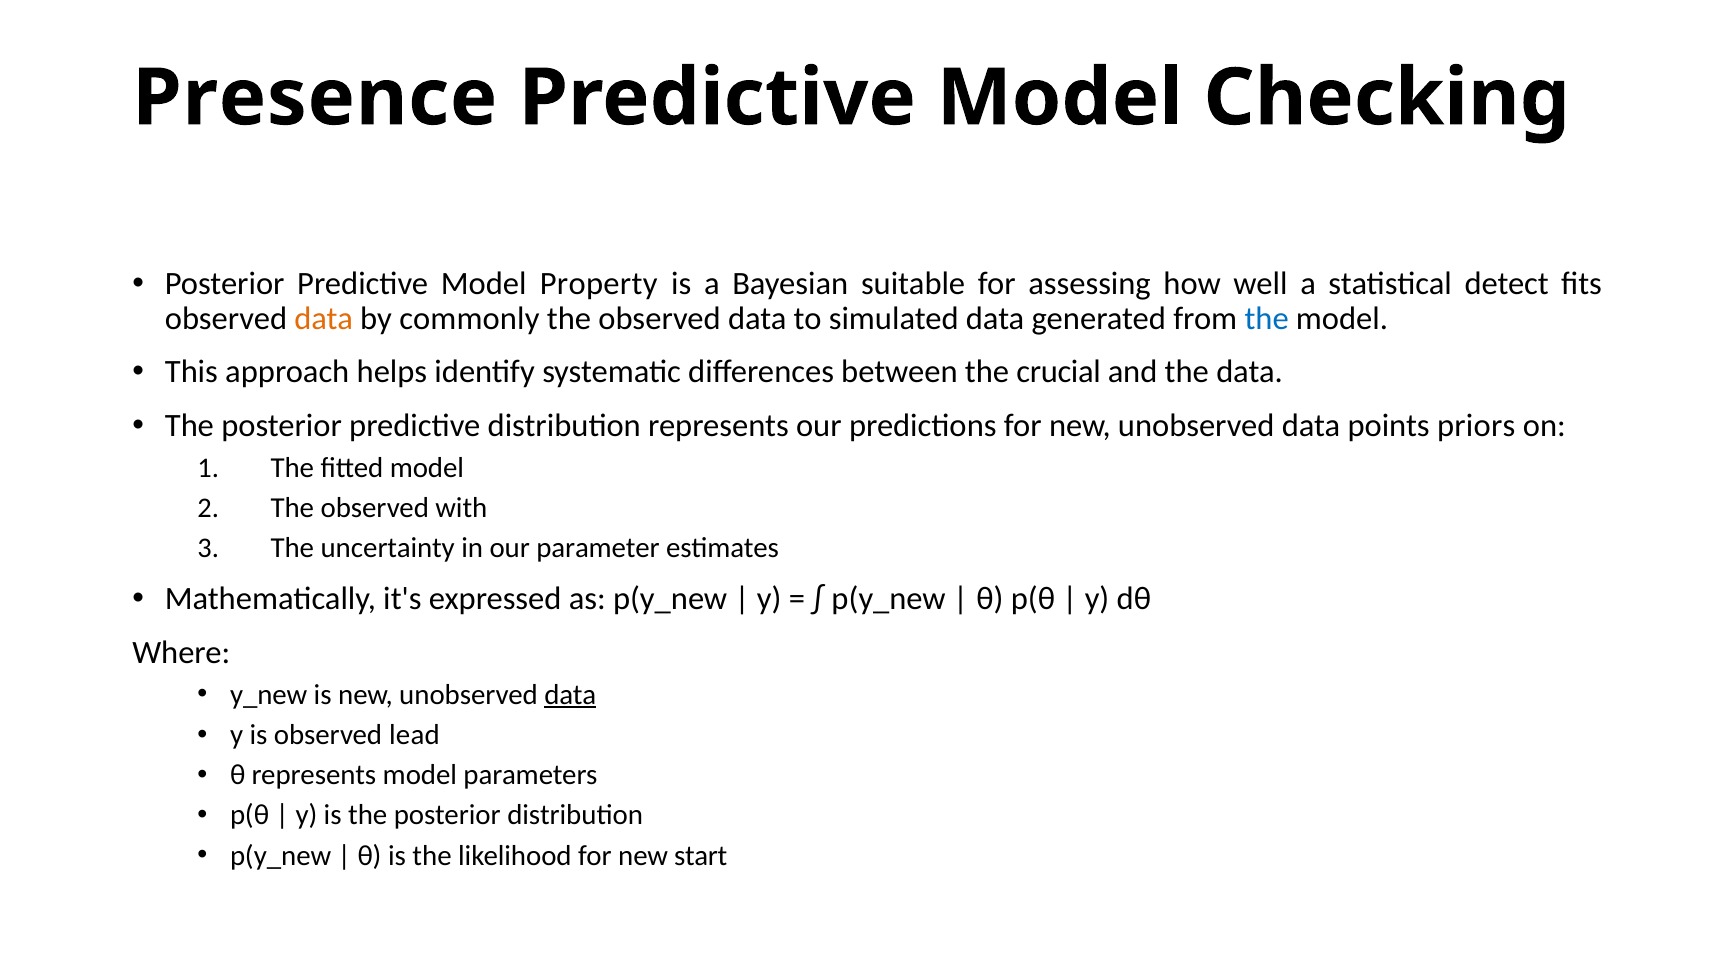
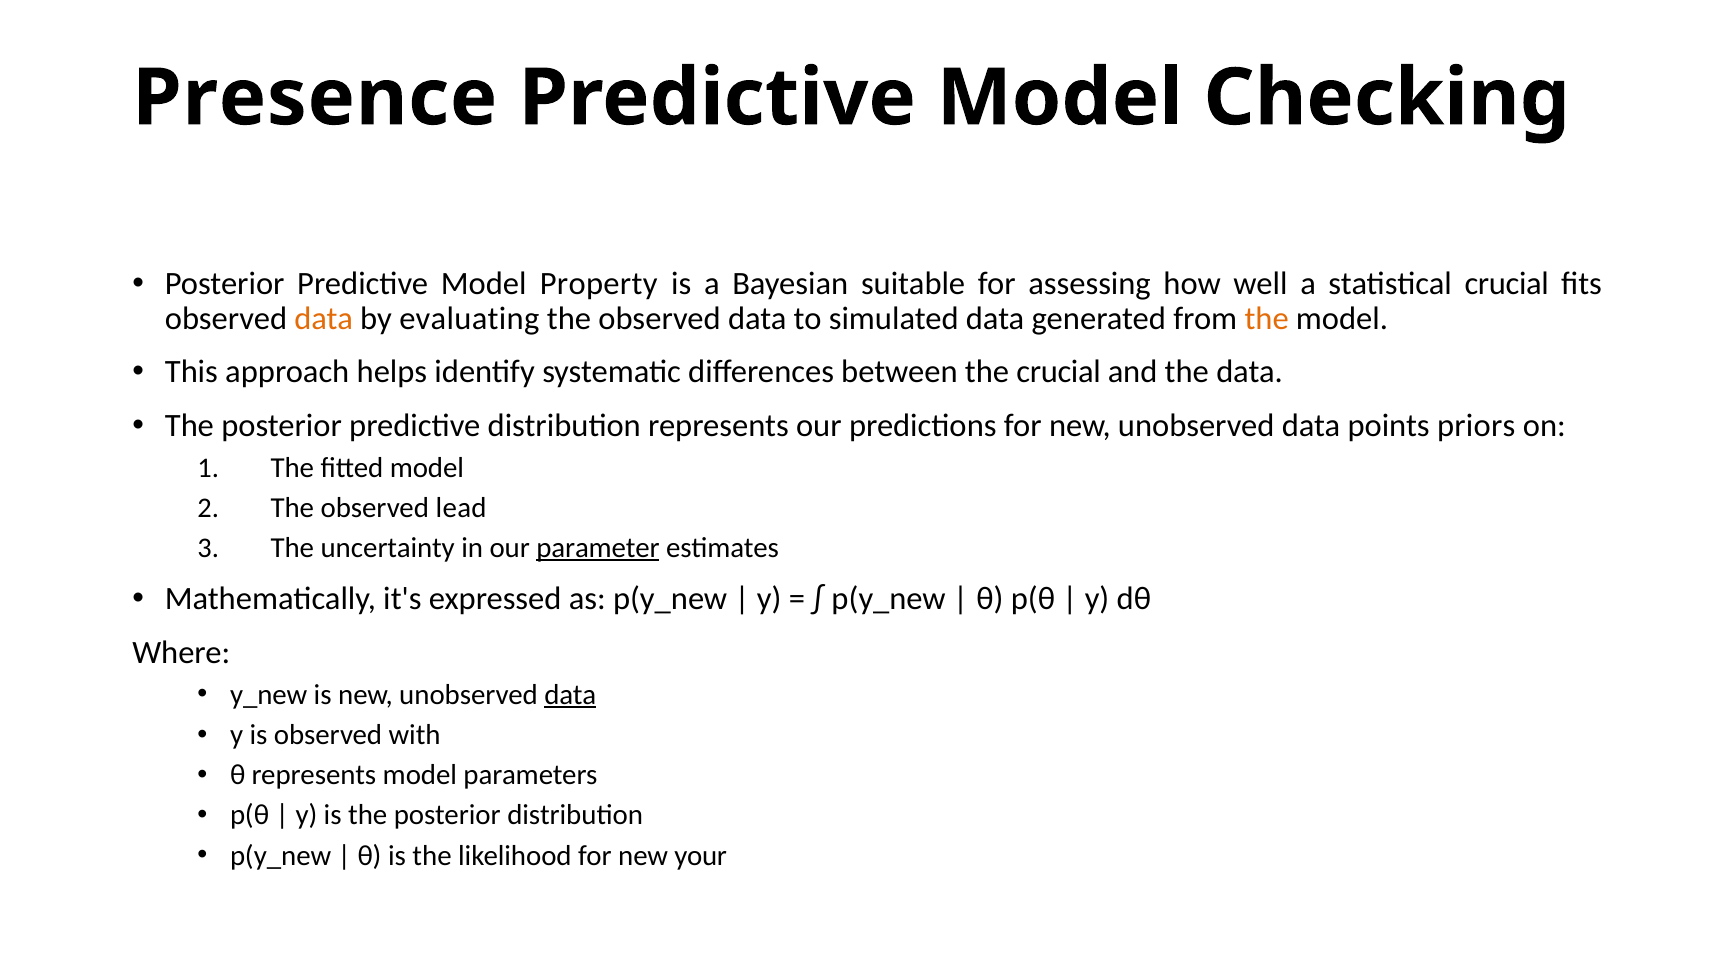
statistical detect: detect -> crucial (1507, 284)
commonly: commonly -> evaluating (469, 319)
the colour: blue -> orange (1267, 319)
with: with -> lead (461, 508)
parameter underline: none -> present (598, 548)
lead: lead -> with (415, 735)
start: start -> your (701, 856)
